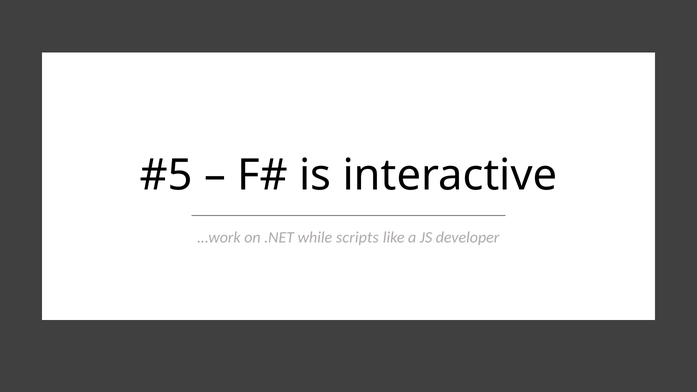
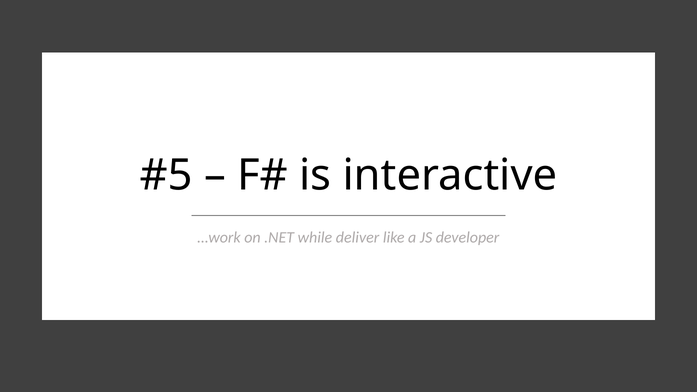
scripts: scripts -> deliver (358, 238)
